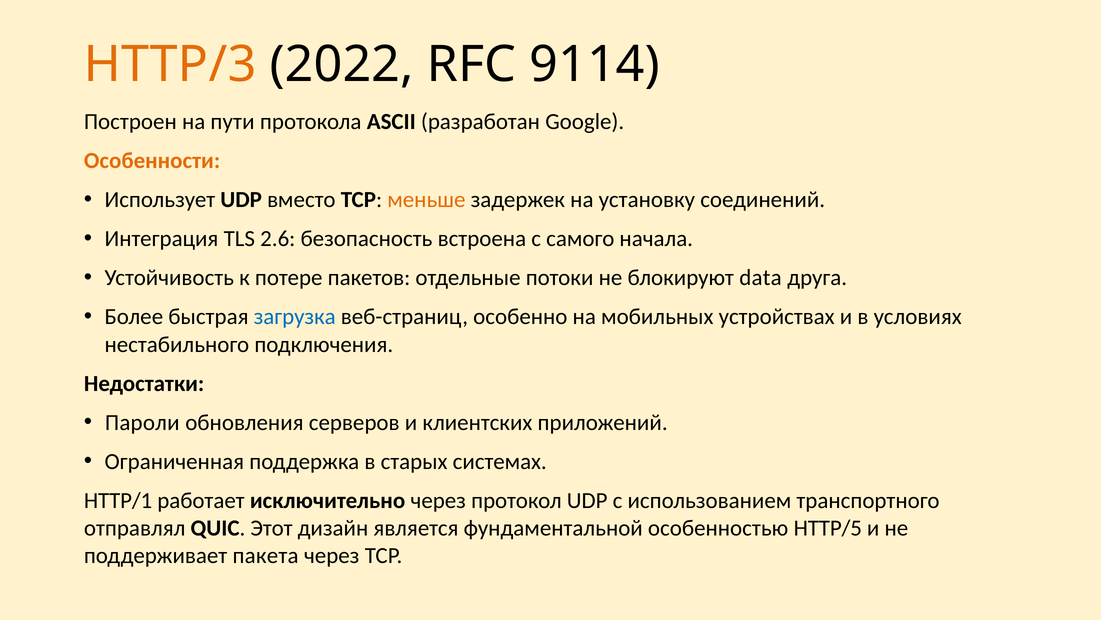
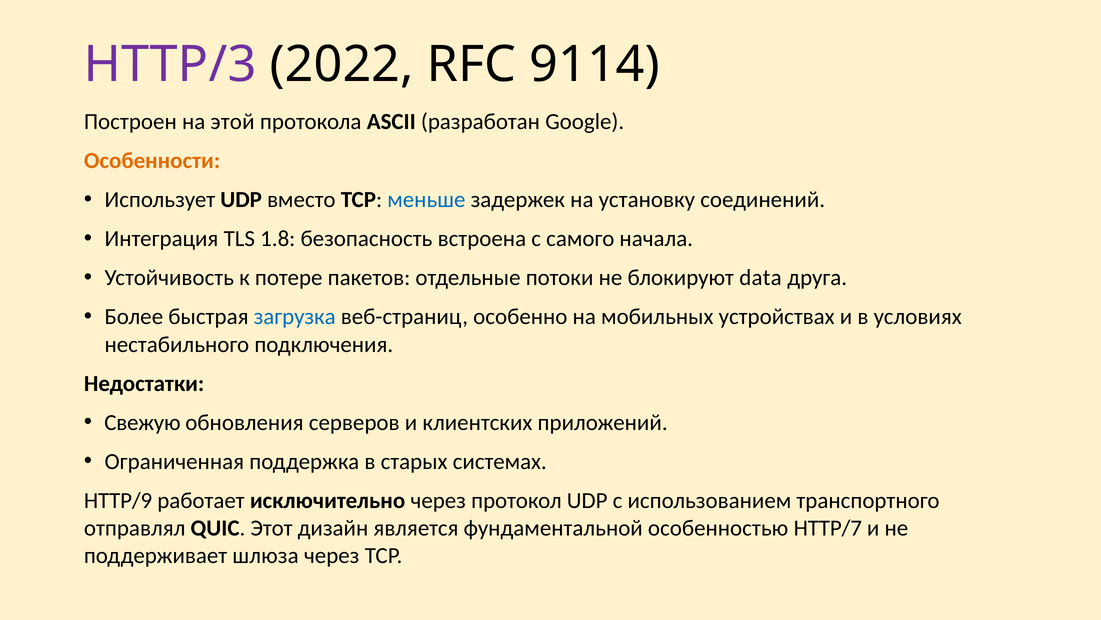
HTTP/3 colour: orange -> purple (170, 64)
пути: пути -> этой (233, 121)
меньше colour: orange -> blue (426, 200)
2.6: 2.6 -> 1.8 (278, 239)
Пароли: Пароли -> Свежую (142, 422)
HTTP/1: HTTP/1 -> HTTP/9 (118, 500)
HTTP/5: HTTP/5 -> HTTP/7 (828, 528)
пакета: пакета -> шлюза (266, 555)
